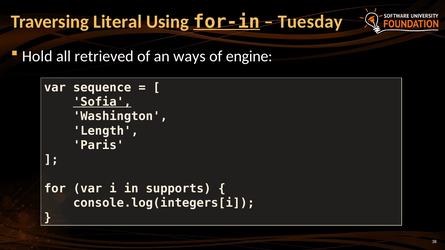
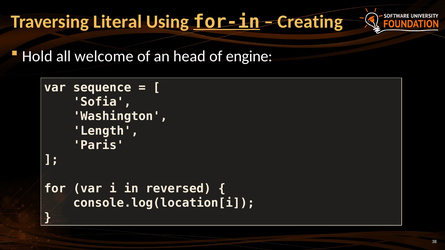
Tuesday: Tuesday -> Creating (310, 22)
retrieved: retrieved -> welcome (104, 56)
ways: ways -> head (189, 56)
Sofia underline: present -> none (102, 102)
supports: supports -> reversed (178, 189)
console.log(integers[i: console.log(integers[i -> console.log(location[i (164, 203)
